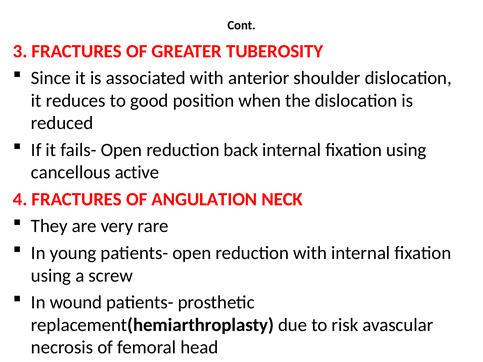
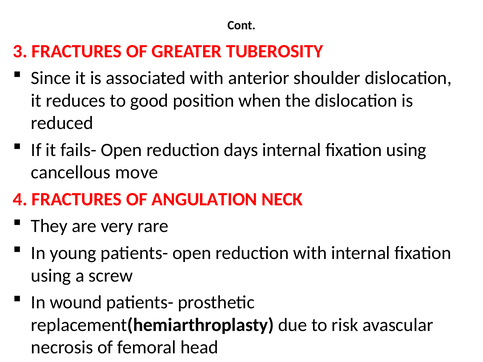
back: back -> days (241, 150)
active: active -> move (137, 173)
